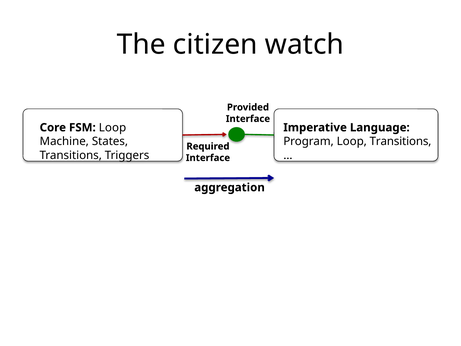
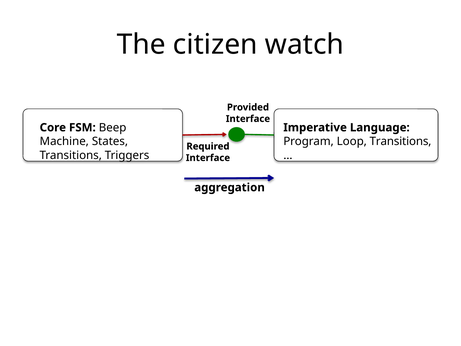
FSM Loop: Loop -> Beep (113, 127)
